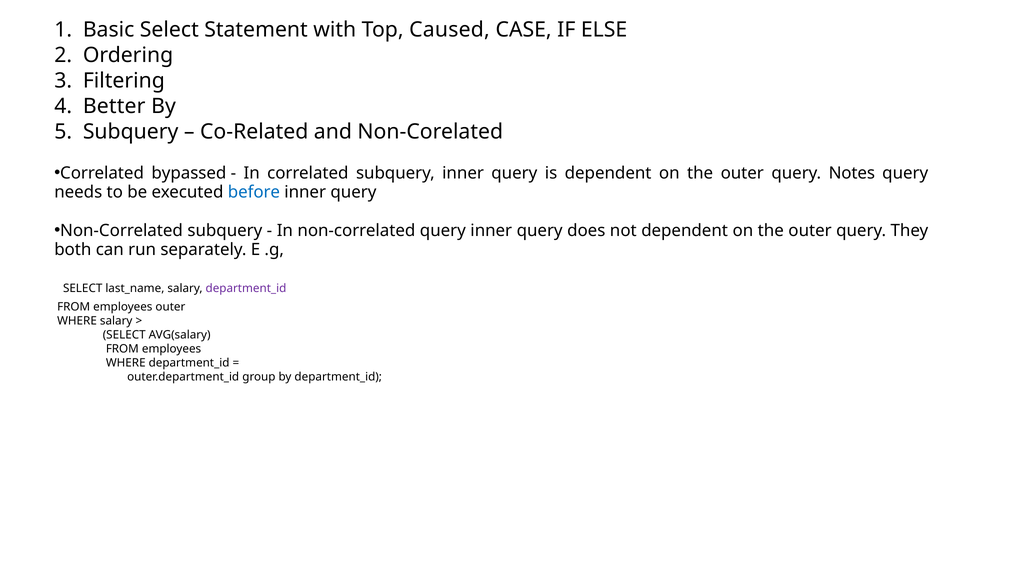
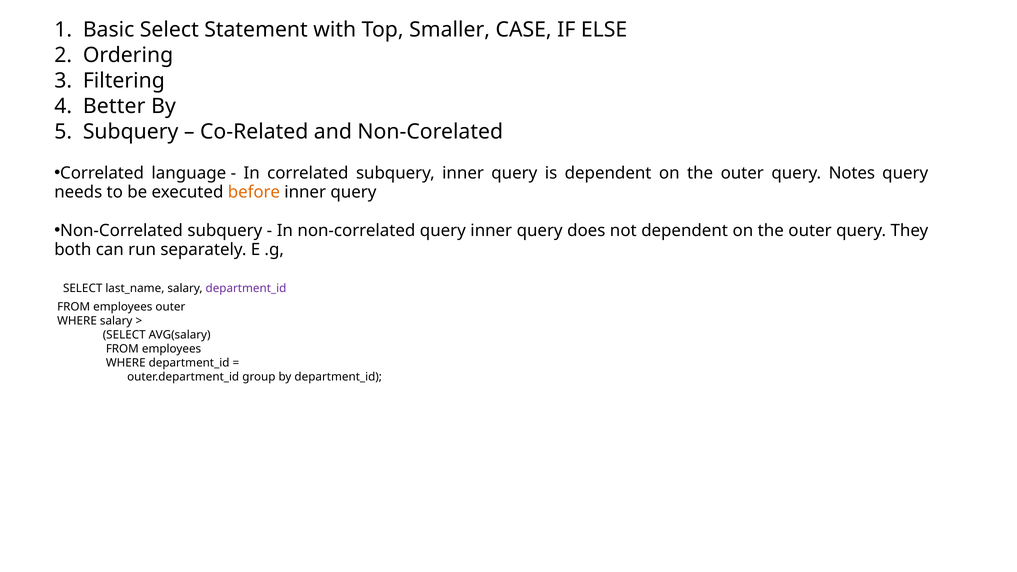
Caused: Caused -> Smaller (450, 30)
bypassed: bypassed -> language (189, 173)
before colour: blue -> orange (254, 192)
